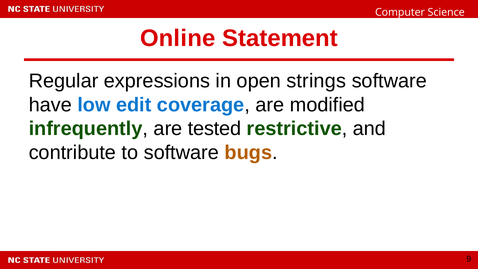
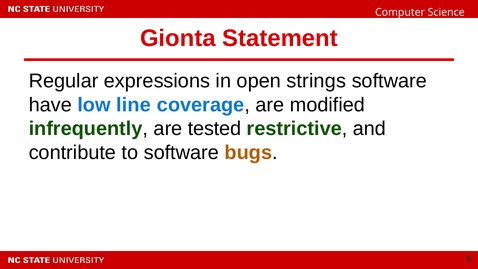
Online: Online -> Gionta (178, 38)
edit: edit -> line (134, 105)
